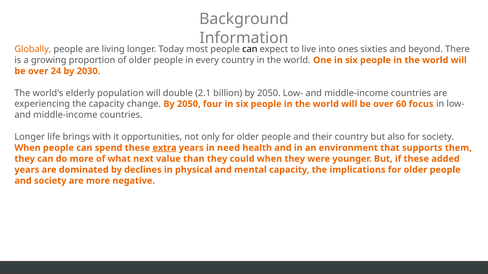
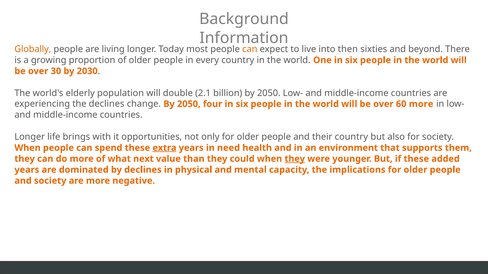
can colour: black -> orange (250, 49)
ones: ones -> then (348, 49)
24: 24 -> 30 (56, 71)
the capacity: capacity -> declines (107, 104)
60 focus: focus -> more (421, 104)
they underline: none -> present (295, 159)
